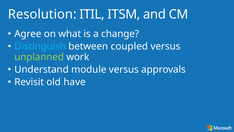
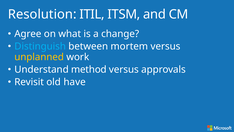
coupled: coupled -> mortem (129, 46)
unplanned colour: light green -> yellow (39, 57)
module: module -> method (89, 69)
